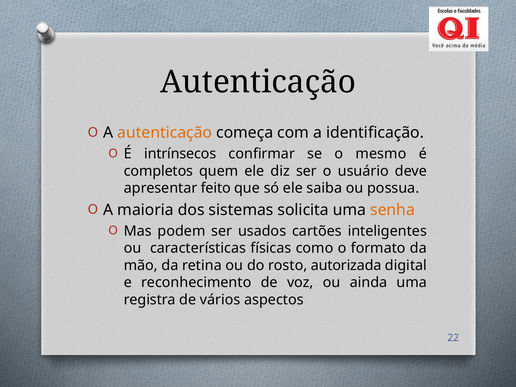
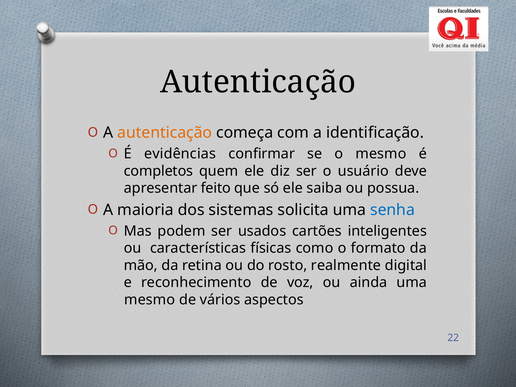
intrínsecos: intrínsecos -> evidências (180, 154)
senha colour: orange -> blue (393, 210)
autorizada: autorizada -> realmente (346, 265)
registra: registra -> mesmo (150, 300)
